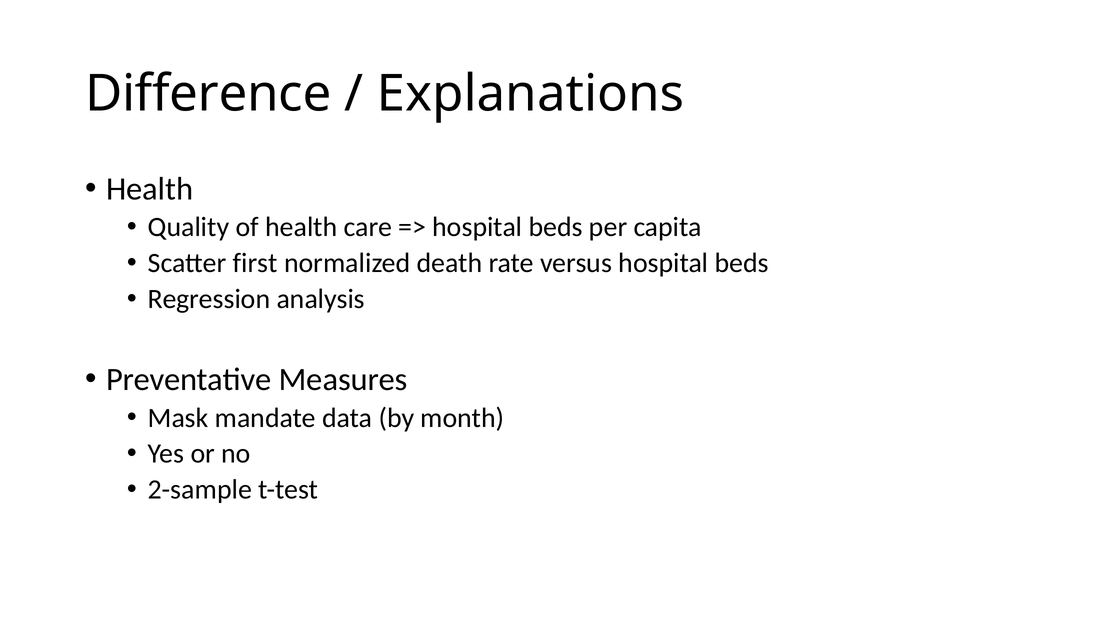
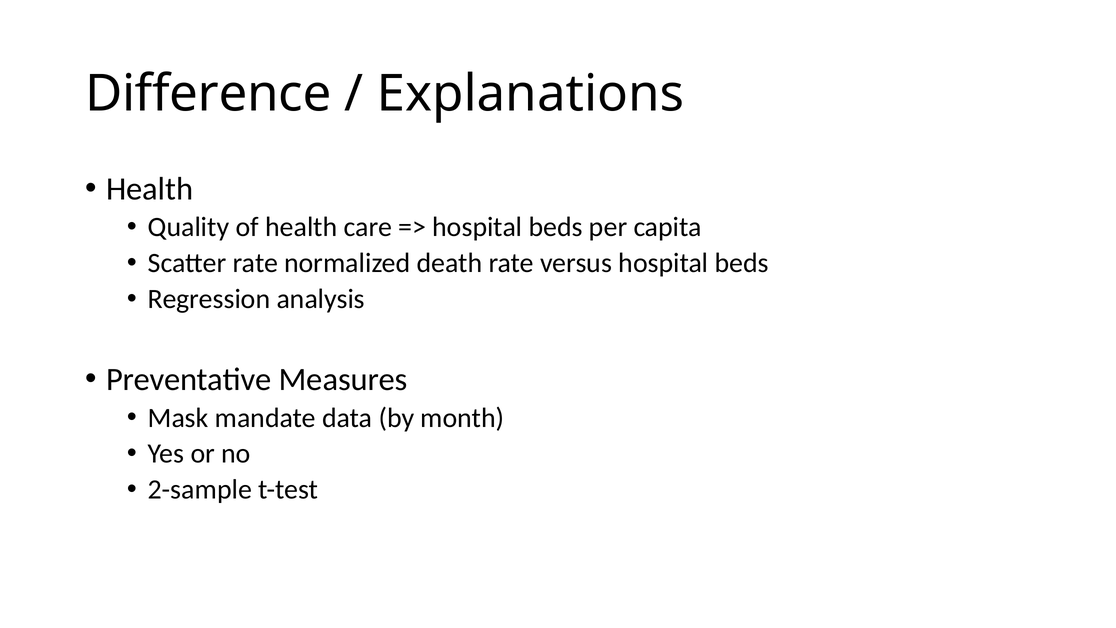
Scatter first: first -> rate (255, 263)
